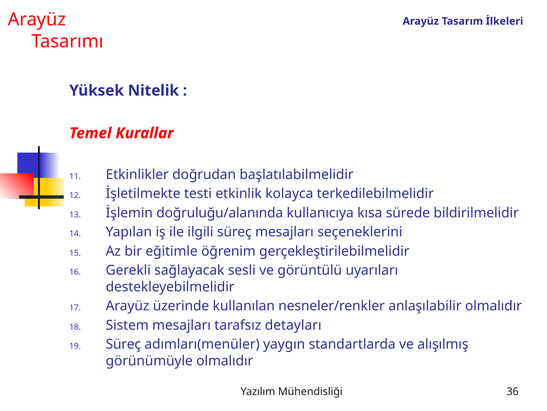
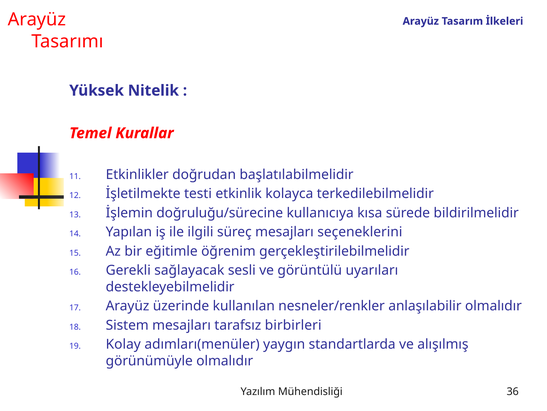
doğruluğu/alanında: doğruluğu/alanında -> doğruluğu/sürecine (220, 212)
detayları: detayları -> birbirleri (293, 325)
Süreç: Süreç -> Kolay (123, 344)
